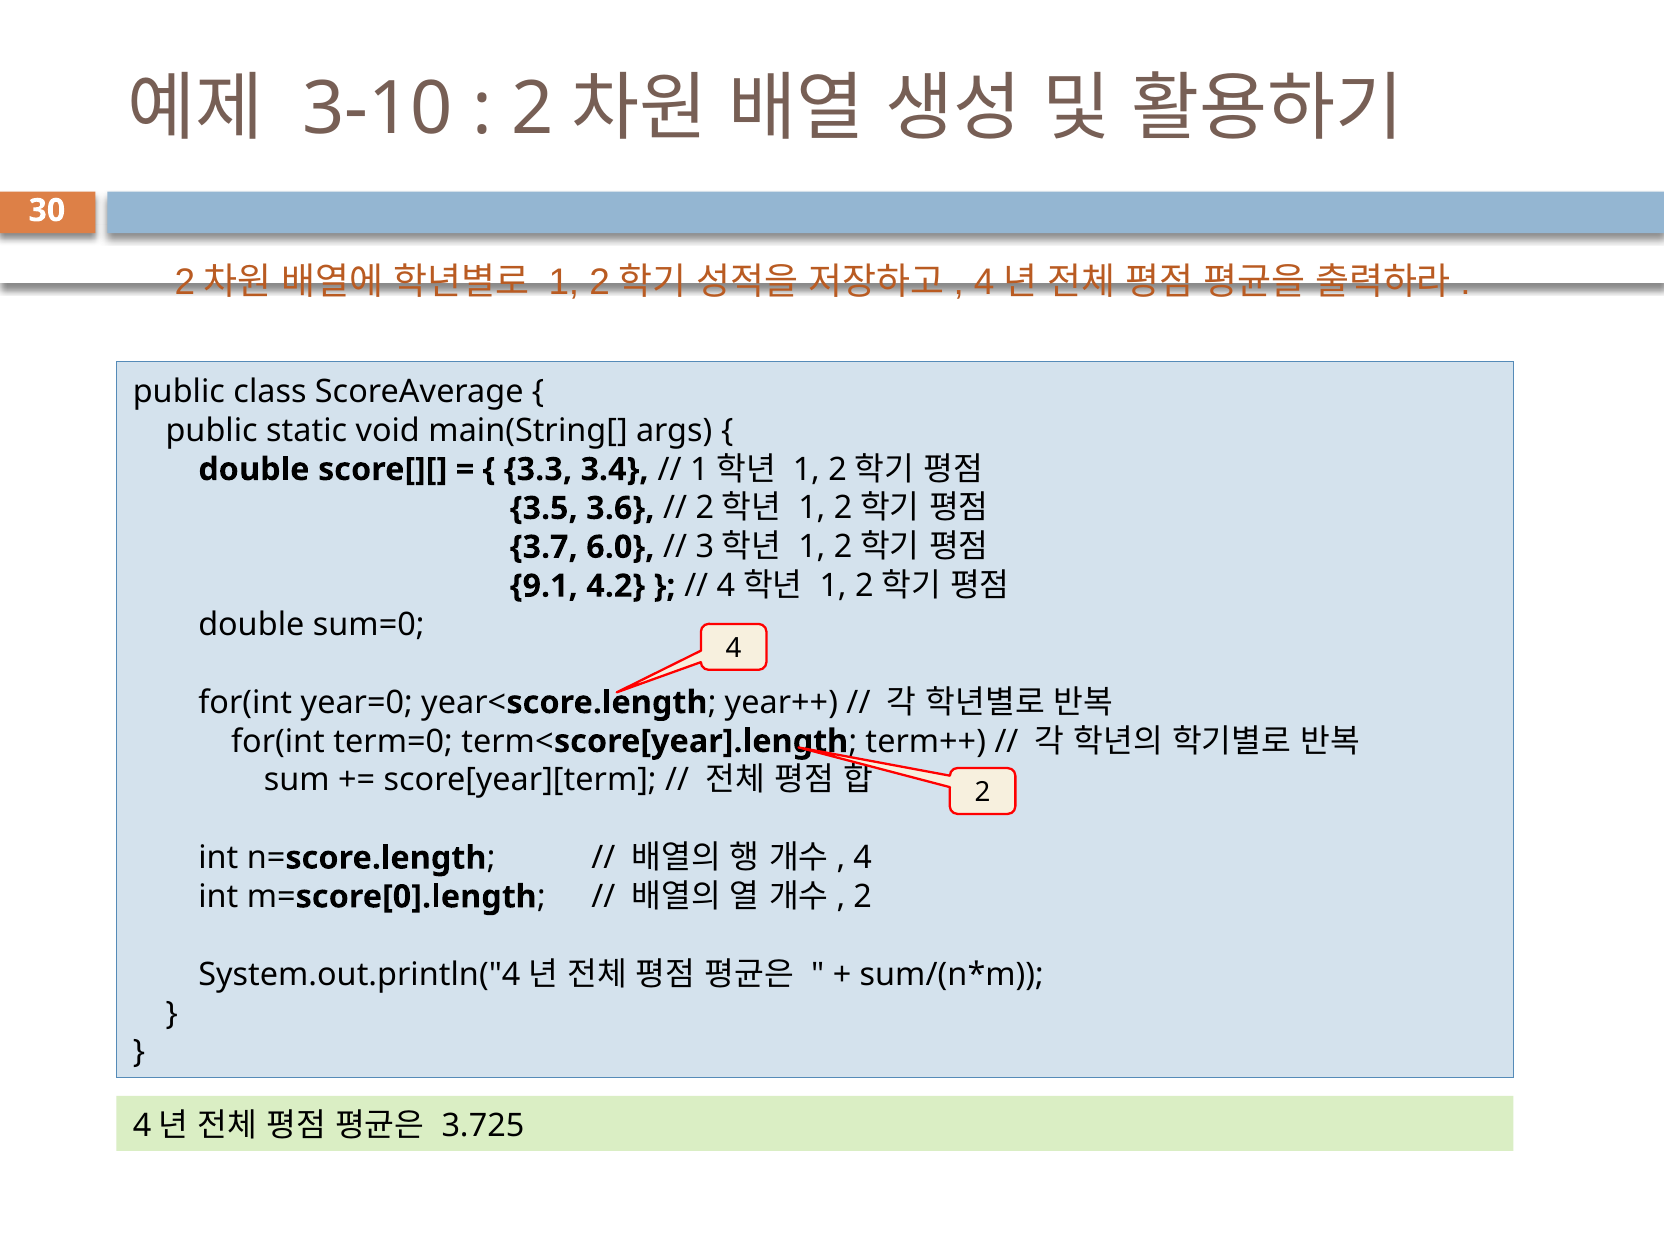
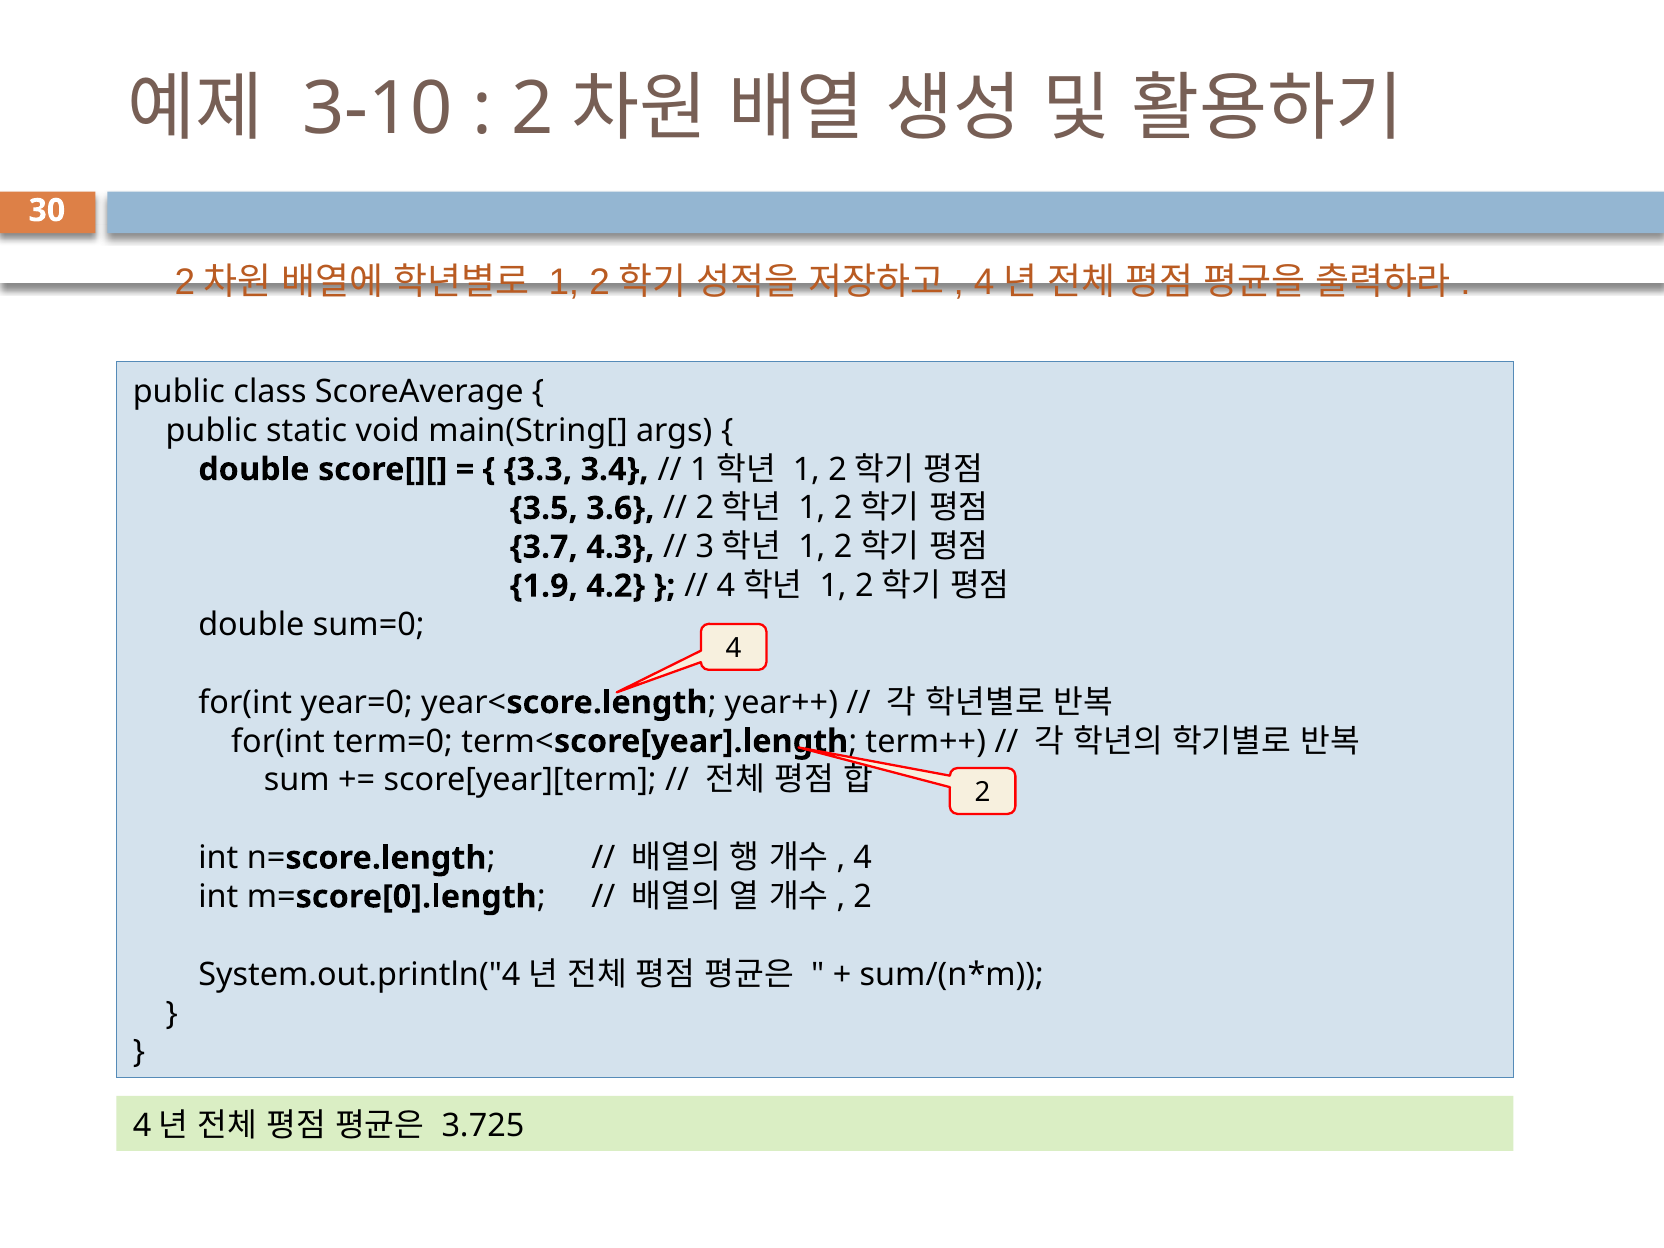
6.0: 6.0 -> 4.3 (620, 547)
9.1: 9.1 -> 1.9 (544, 586)
